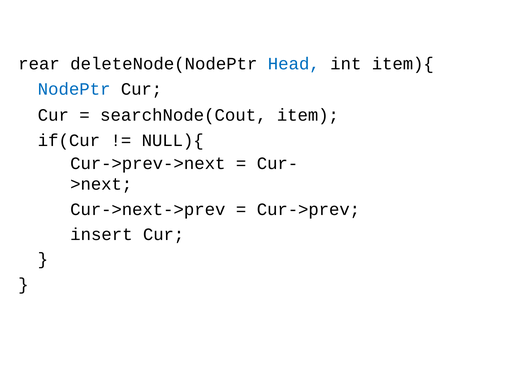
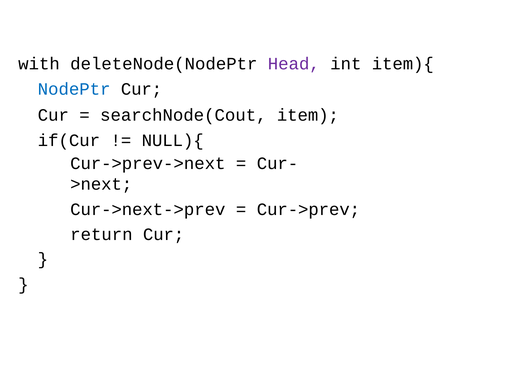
rear: rear -> with (39, 64)
Head colour: blue -> purple (294, 64)
insert: insert -> return (101, 234)
